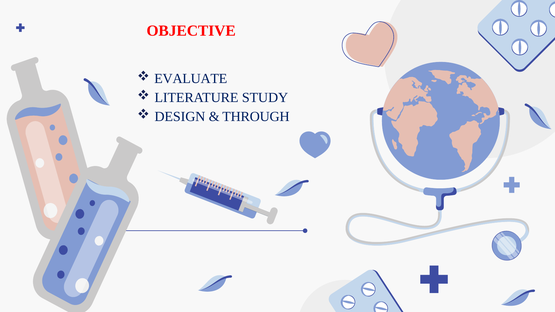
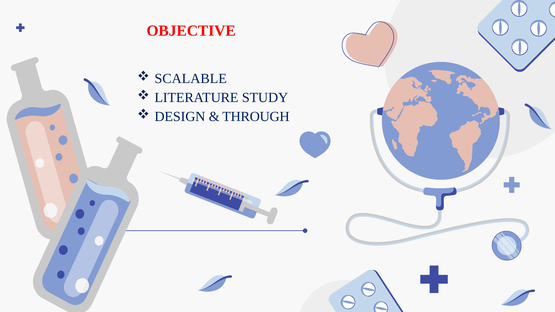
EVALUATE: EVALUATE -> SCALABLE (191, 78)
